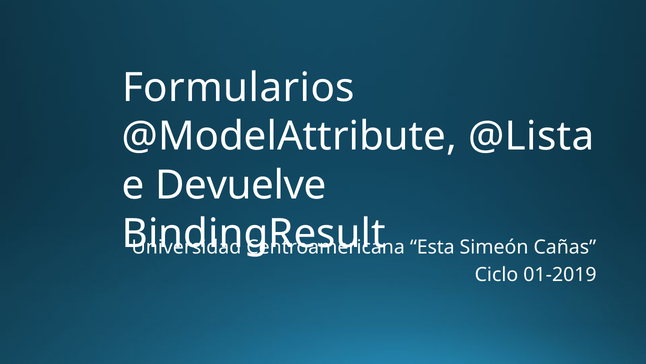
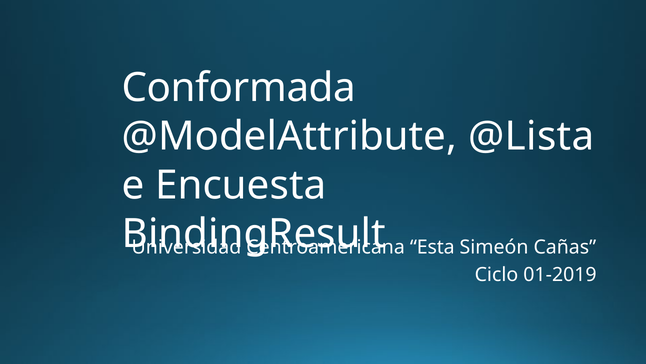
Formularios: Formularios -> Conformada (239, 88)
Devuelve: Devuelve -> Encuesta (241, 185)
